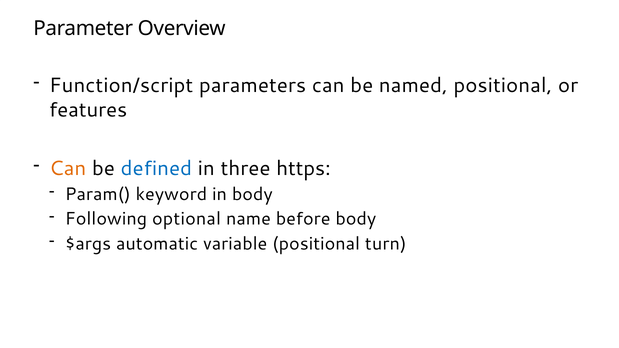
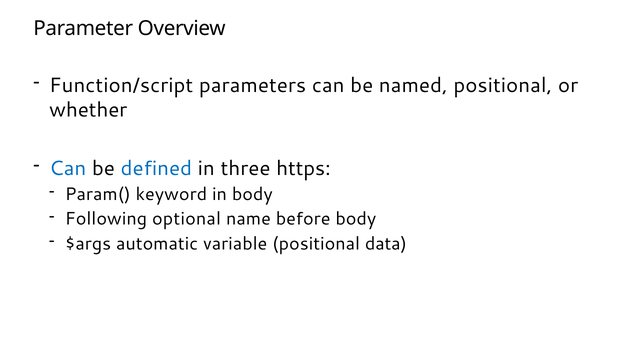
features: features -> whether (88, 110)
Can colour: orange -> blue (68, 168)
turn: turn -> data (386, 244)
